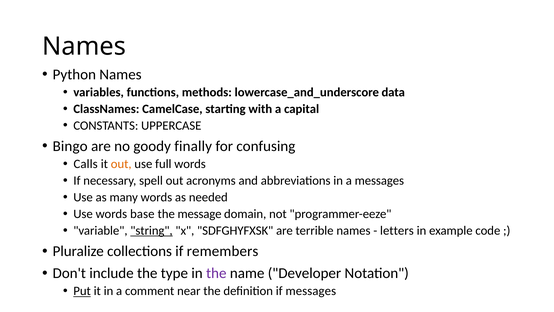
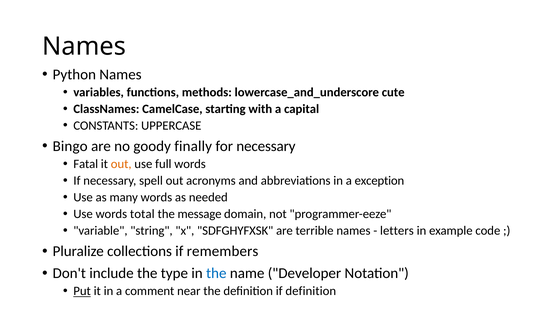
data: data -> cute (393, 92)
for confusing: confusing -> necessary (266, 146)
Calls: Calls -> Fatal (86, 164)
a messages: messages -> exception (379, 180)
base: base -> total (142, 214)
string underline: present -> none (152, 230)
the colour: purple -> blue (216, 273)
if messages: messages -> definition (311, 291)
